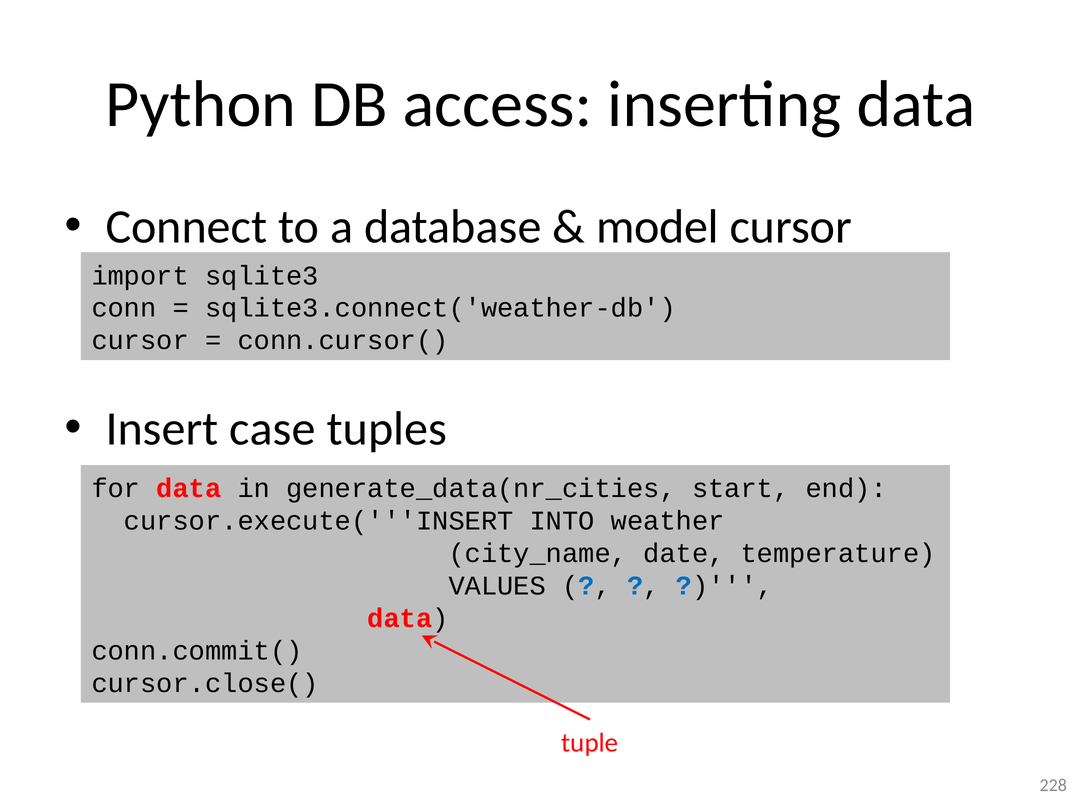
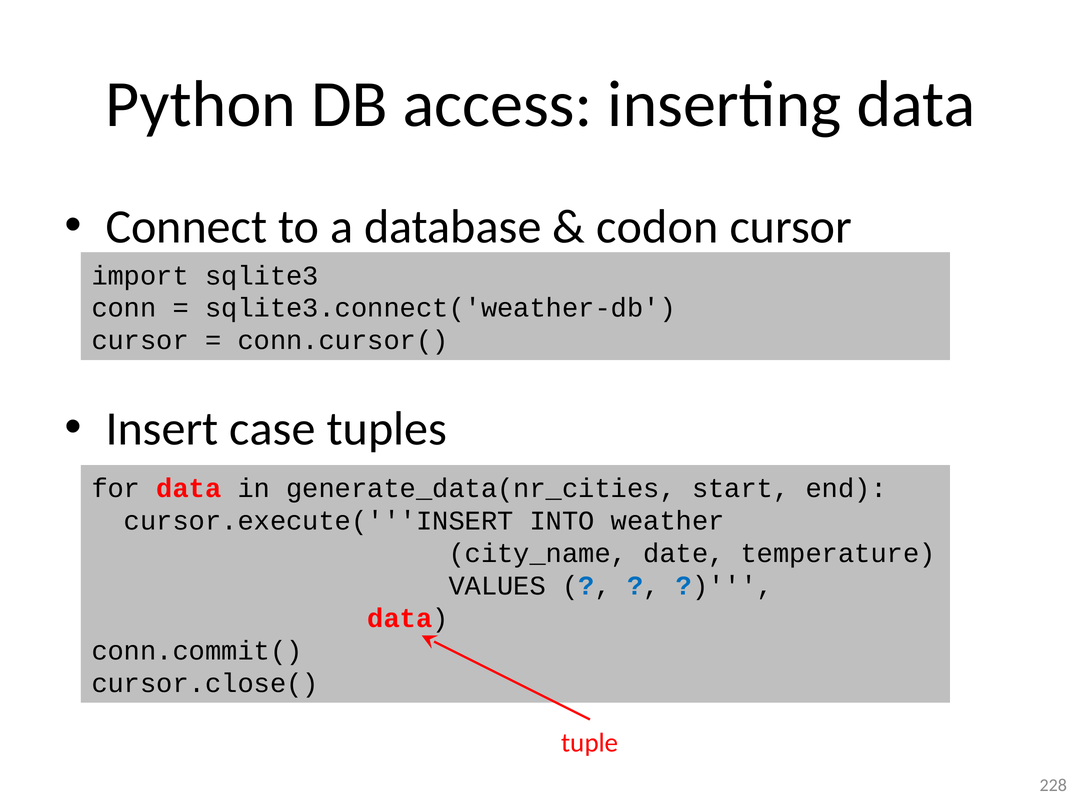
model: model -> codon (657, 227)
